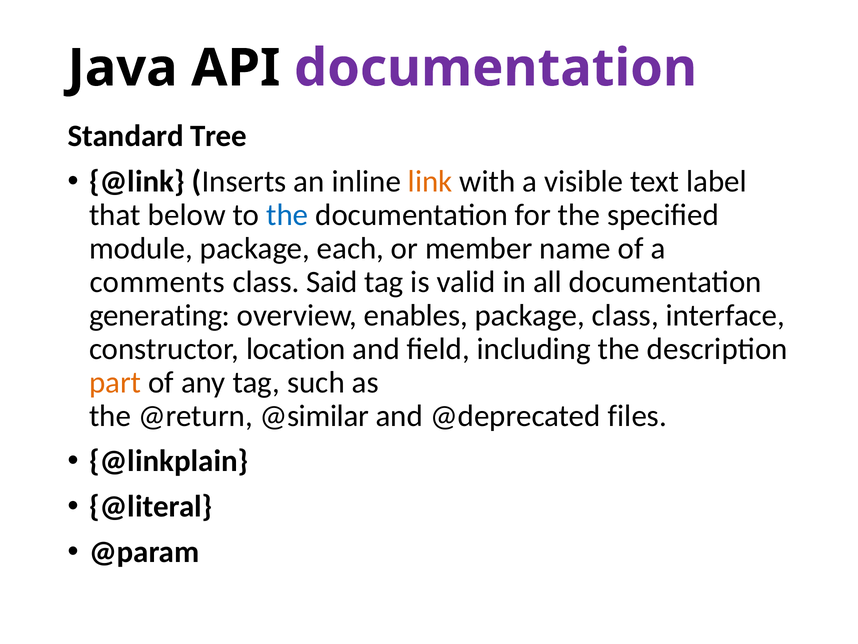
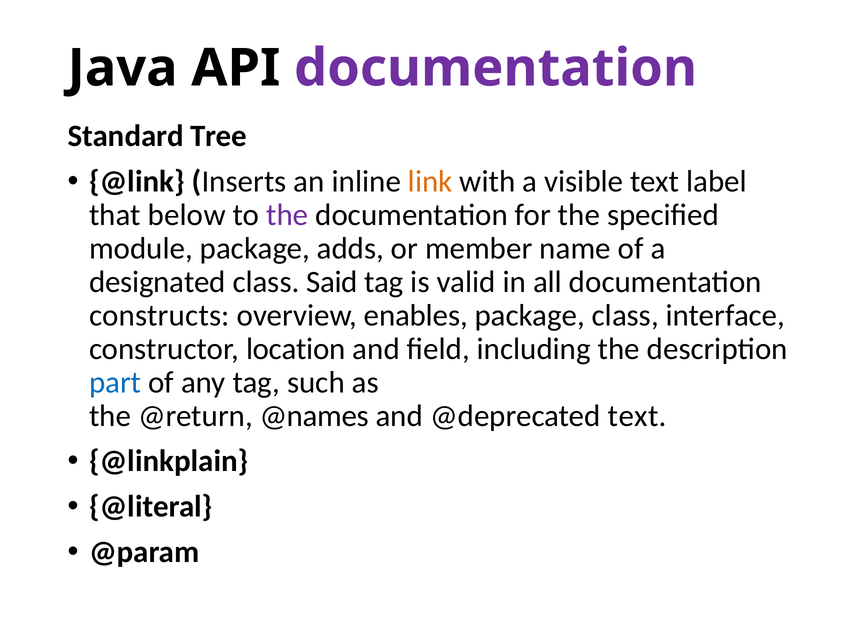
the colour: blue -> purple (287, 215)
each: each -> adds (350, 248)
comments: comments -> designated (157, 282)
generating: generating -> constructs (159, 315)
part colour: orange -> blue (115, 382)
@similar: @similar -> @names (314, 416)
@deprecated files: files -> text (637, 416)
